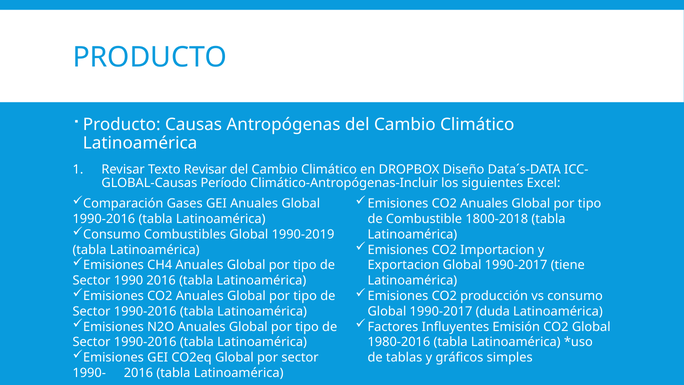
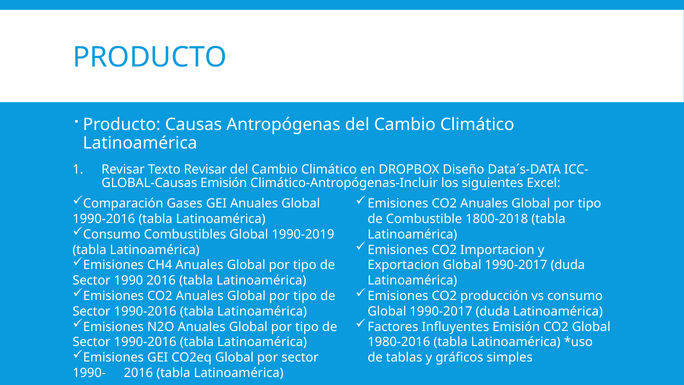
Período: Período -> Emisión (224, 183)
Exportacion Global 1990-2017 tiene: tiene -> duda (568, 265)
